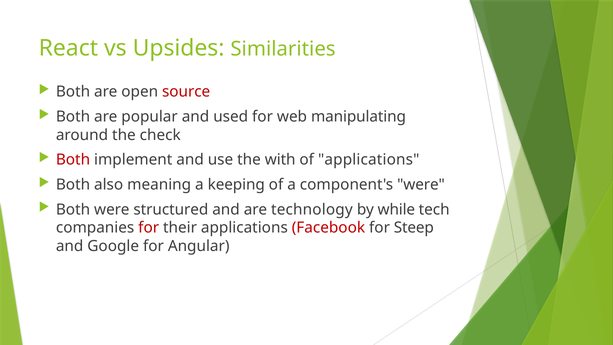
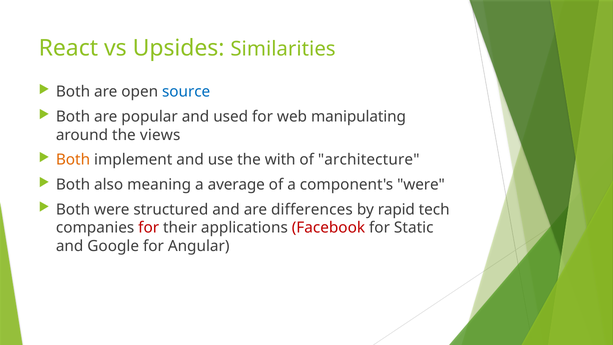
source colour: red -> blue (186, 92)
check: check -> views (160, 135)
Both colour: red -> orange (73, 160)
of applications: applications -> architecture (369, 160)
keeping: keeping -> average (236, 185)
technology: technology -> differences (312, 209)
while: while -> rapid (396, 209)
Steep: Steep -> Static (414, 228)
